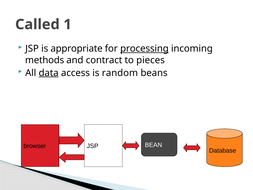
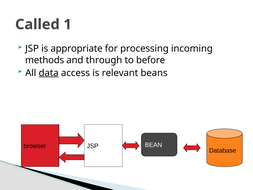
processing underline: present -> none (144, 49)
contract: contract -> through (104, 60)
pieces: pieces -> before (151, 60)
random: random -> relevant (120, 73)
